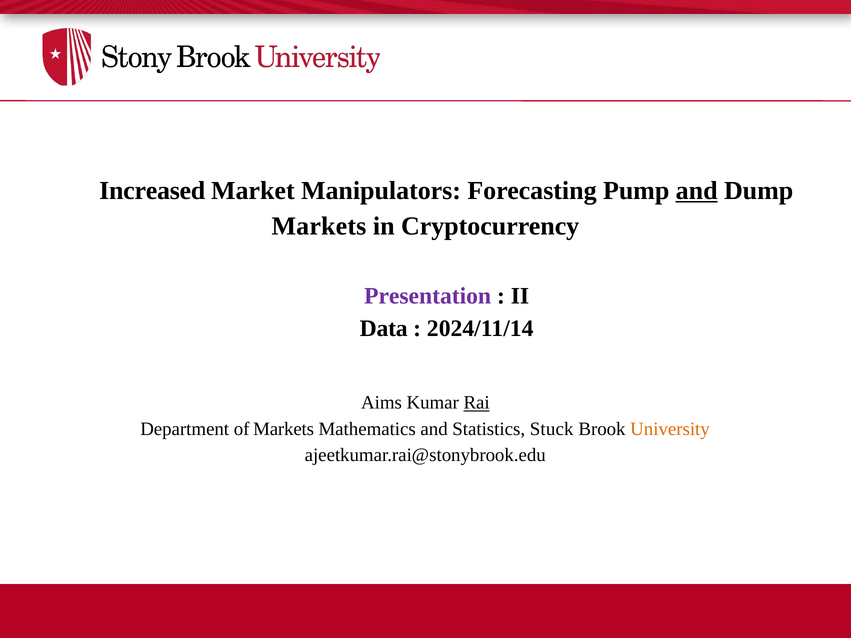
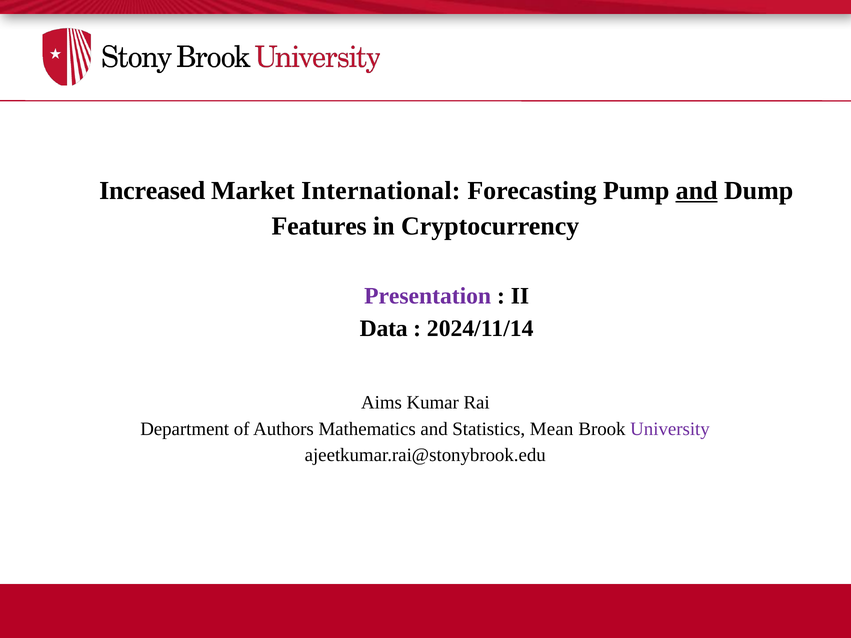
Manipulators: Manipulators -> International (381, 191)
Markets: Markets -> Features (319, 226)
Rai underline: present -> none (477, 403)
of Markets: Markets -> Authors (284, 429)
Stuck: Stuck -> Mean (552, 429)
University colour: orange -> purple (670, 429)
